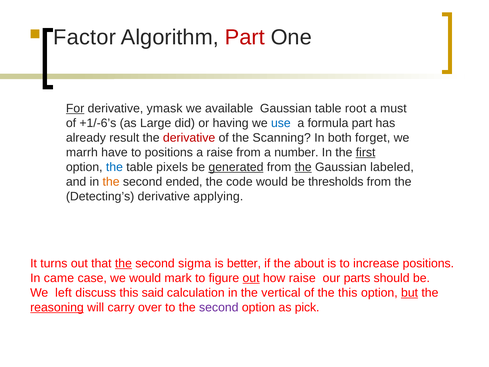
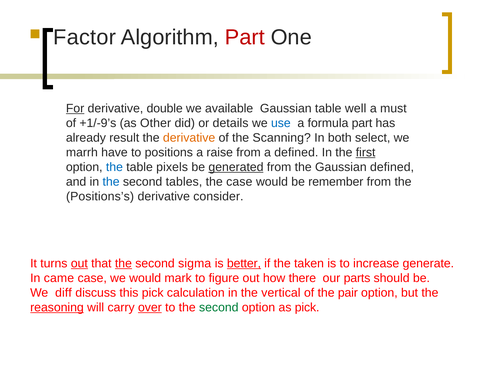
ymask: ymask -> double (165, 108)
root: root -> well (356, 108)
+1/-6’s: +1/-6’s -> +1/-9’s (98, 123)
Large: Large -> Other (156, 123)
having: having -> details (231, 123)
derivative colour: red -> orange (189, 138)
forget: forget -> select (373, 138)
a number: number -> defined (296, 152)
the underline: present -> none (303, 167)
Gaussian labeled: labeled -> defined (392, 167)
the colour: orange -> blue (111, 182)
ended: ended -> tables (184, 182)
the code: code -> case (239, 182)
thresholds: thresholds -> remember (336, 182)
Detecting’s: Detecting’s -> Positions’s (100, 196)
applying: applying -> consider (218, 196)
out underline: none -> present (79, 263)
better underline: none -> present (244, 263)
about: about -> taken (309, 263)
increase positions: positions -> generate (428, 263)
out underline: present -> none (251, 278)
how raise: raise -> there (302, 278)
left: left -> diff (63, 293)
this said: said -> pick (153, 293)
the this: this -> pair (348, 293)
but underline: present -> none (410, 293)
over underline: none -> present (150, 307)
second colour: purple -> green (219, 307)
